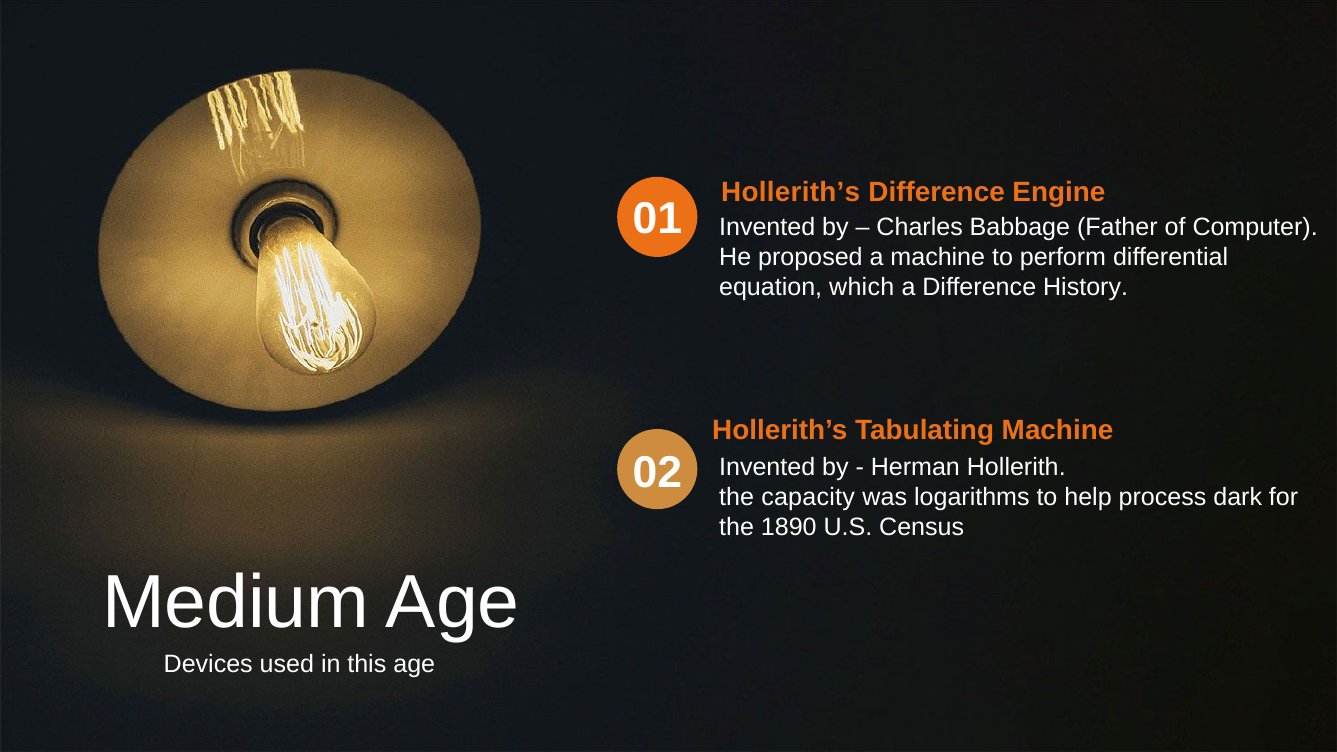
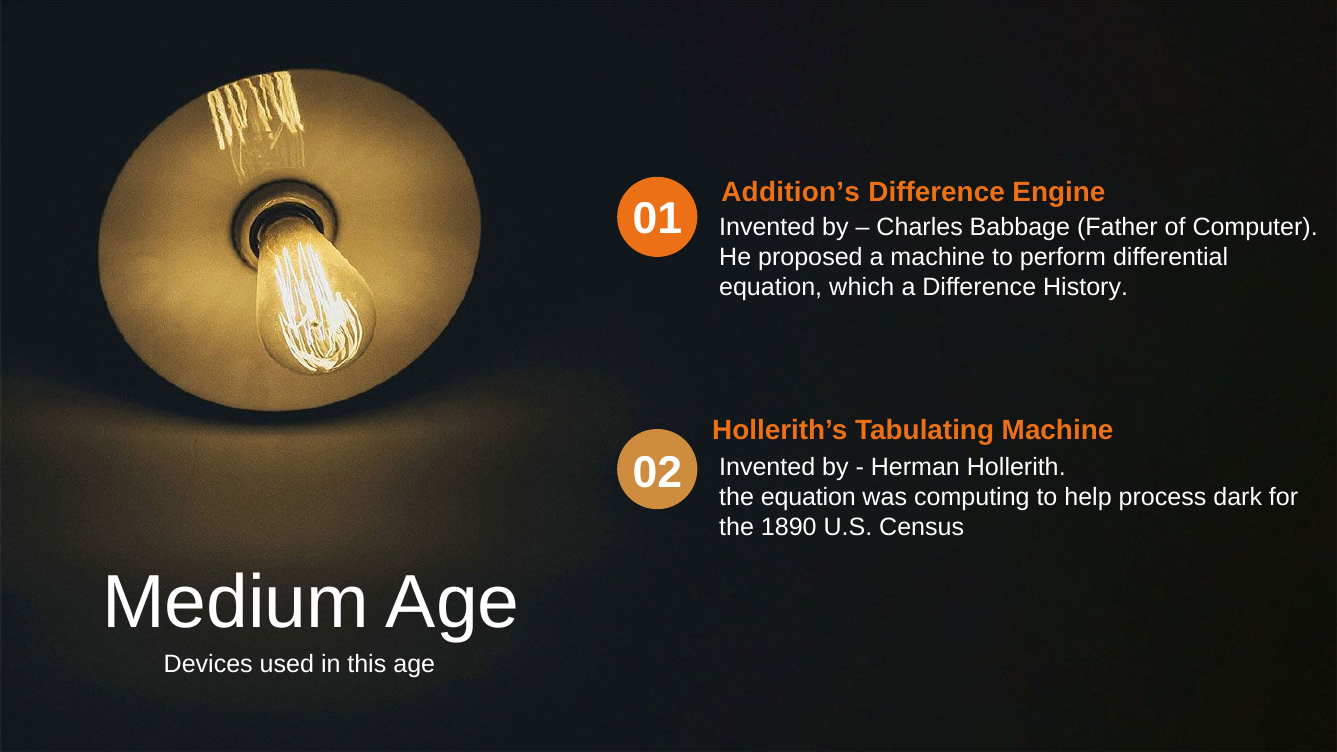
Hollerith’s: Hollerith’s -> Addition’s (791, 192)
the capacity: capacity -> equation (808, 497)
logarithms: logarithms -> computing (972, 497)
